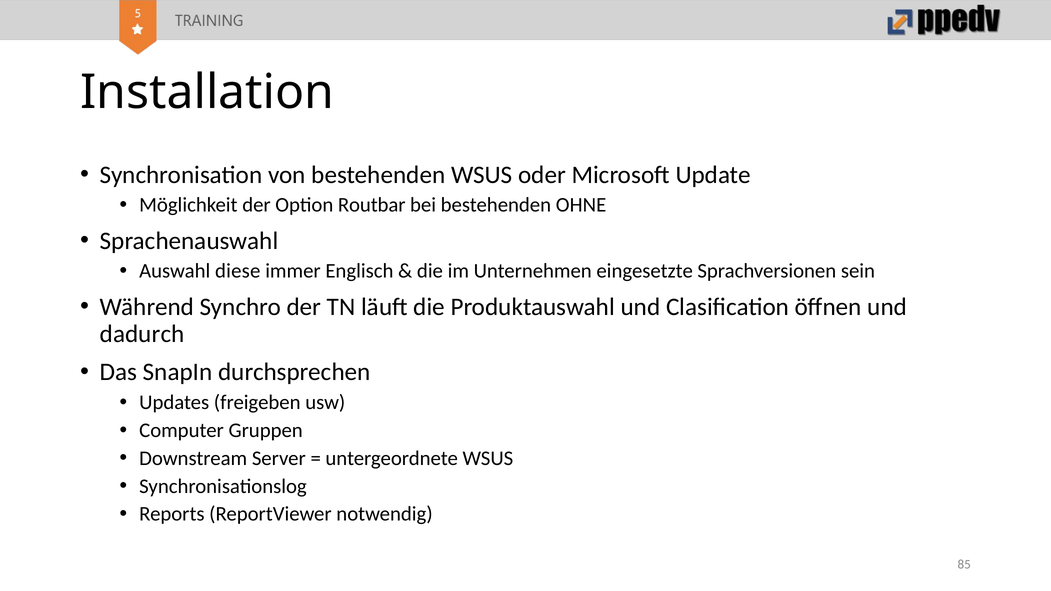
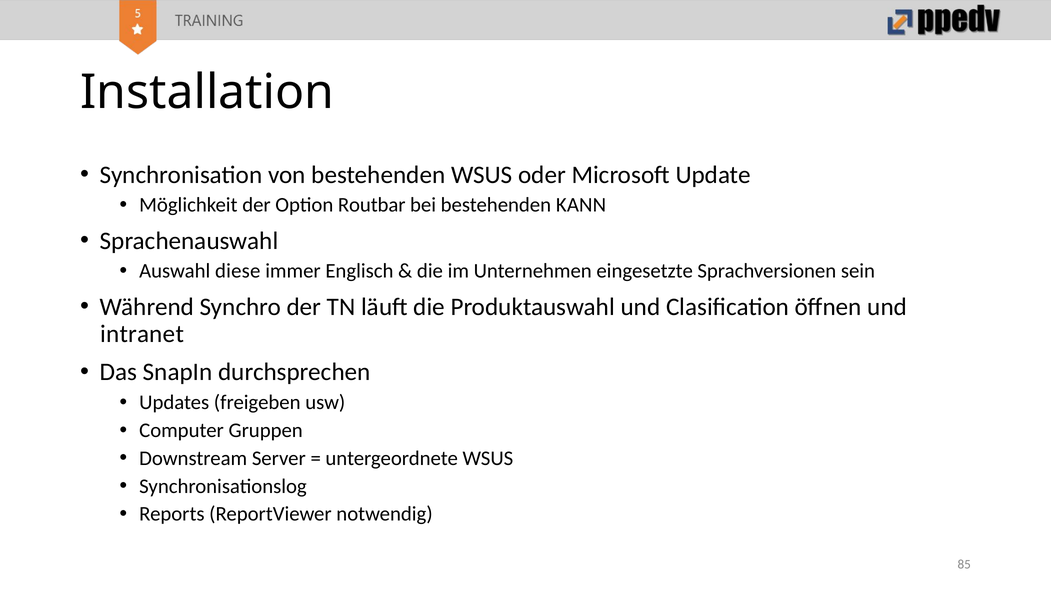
OHNE: OHNE -> KANN (581, 205)
dadurch: dadurch -> intranet (142, 334)
